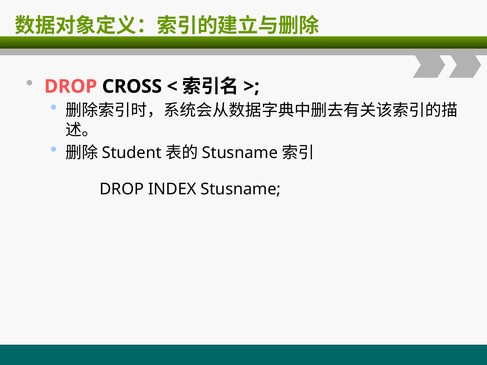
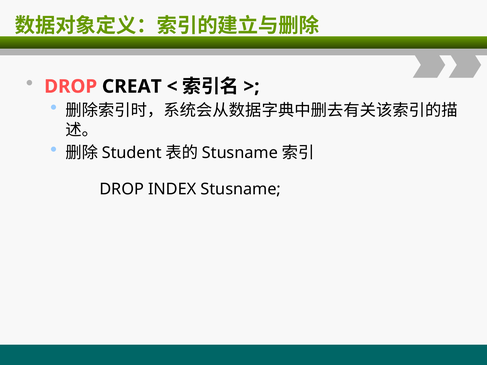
CROSS: CROSS -> CREAT (132, 87)
